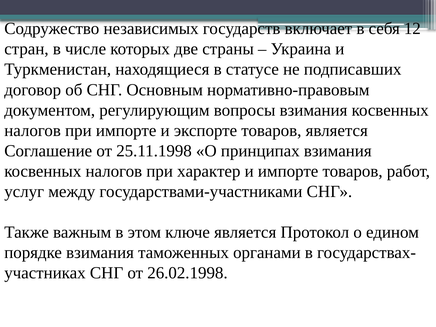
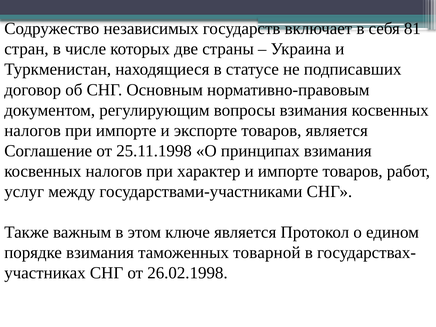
12: 12 -> 81 (412, 29)
органами: органами -> товарной (267, 253)
